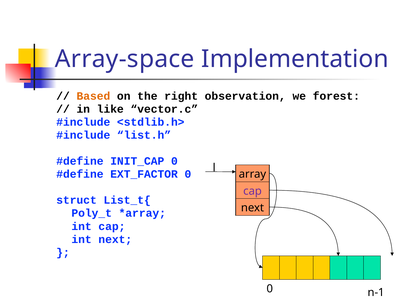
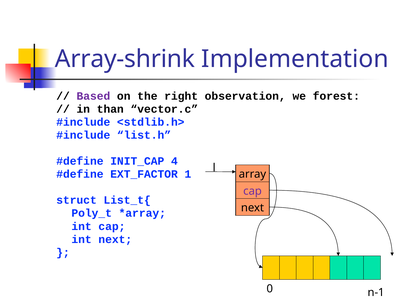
Array-space: Array-space -> Array-shrink (125, 59)
Based colour: orange -> purple (93, 96)
like: like -> than (110, 109)
INIT_CAP 0: 0 -> 4 (174, 161)
EXT_FACTOR 0: 0 -> 1 (188, 174)
